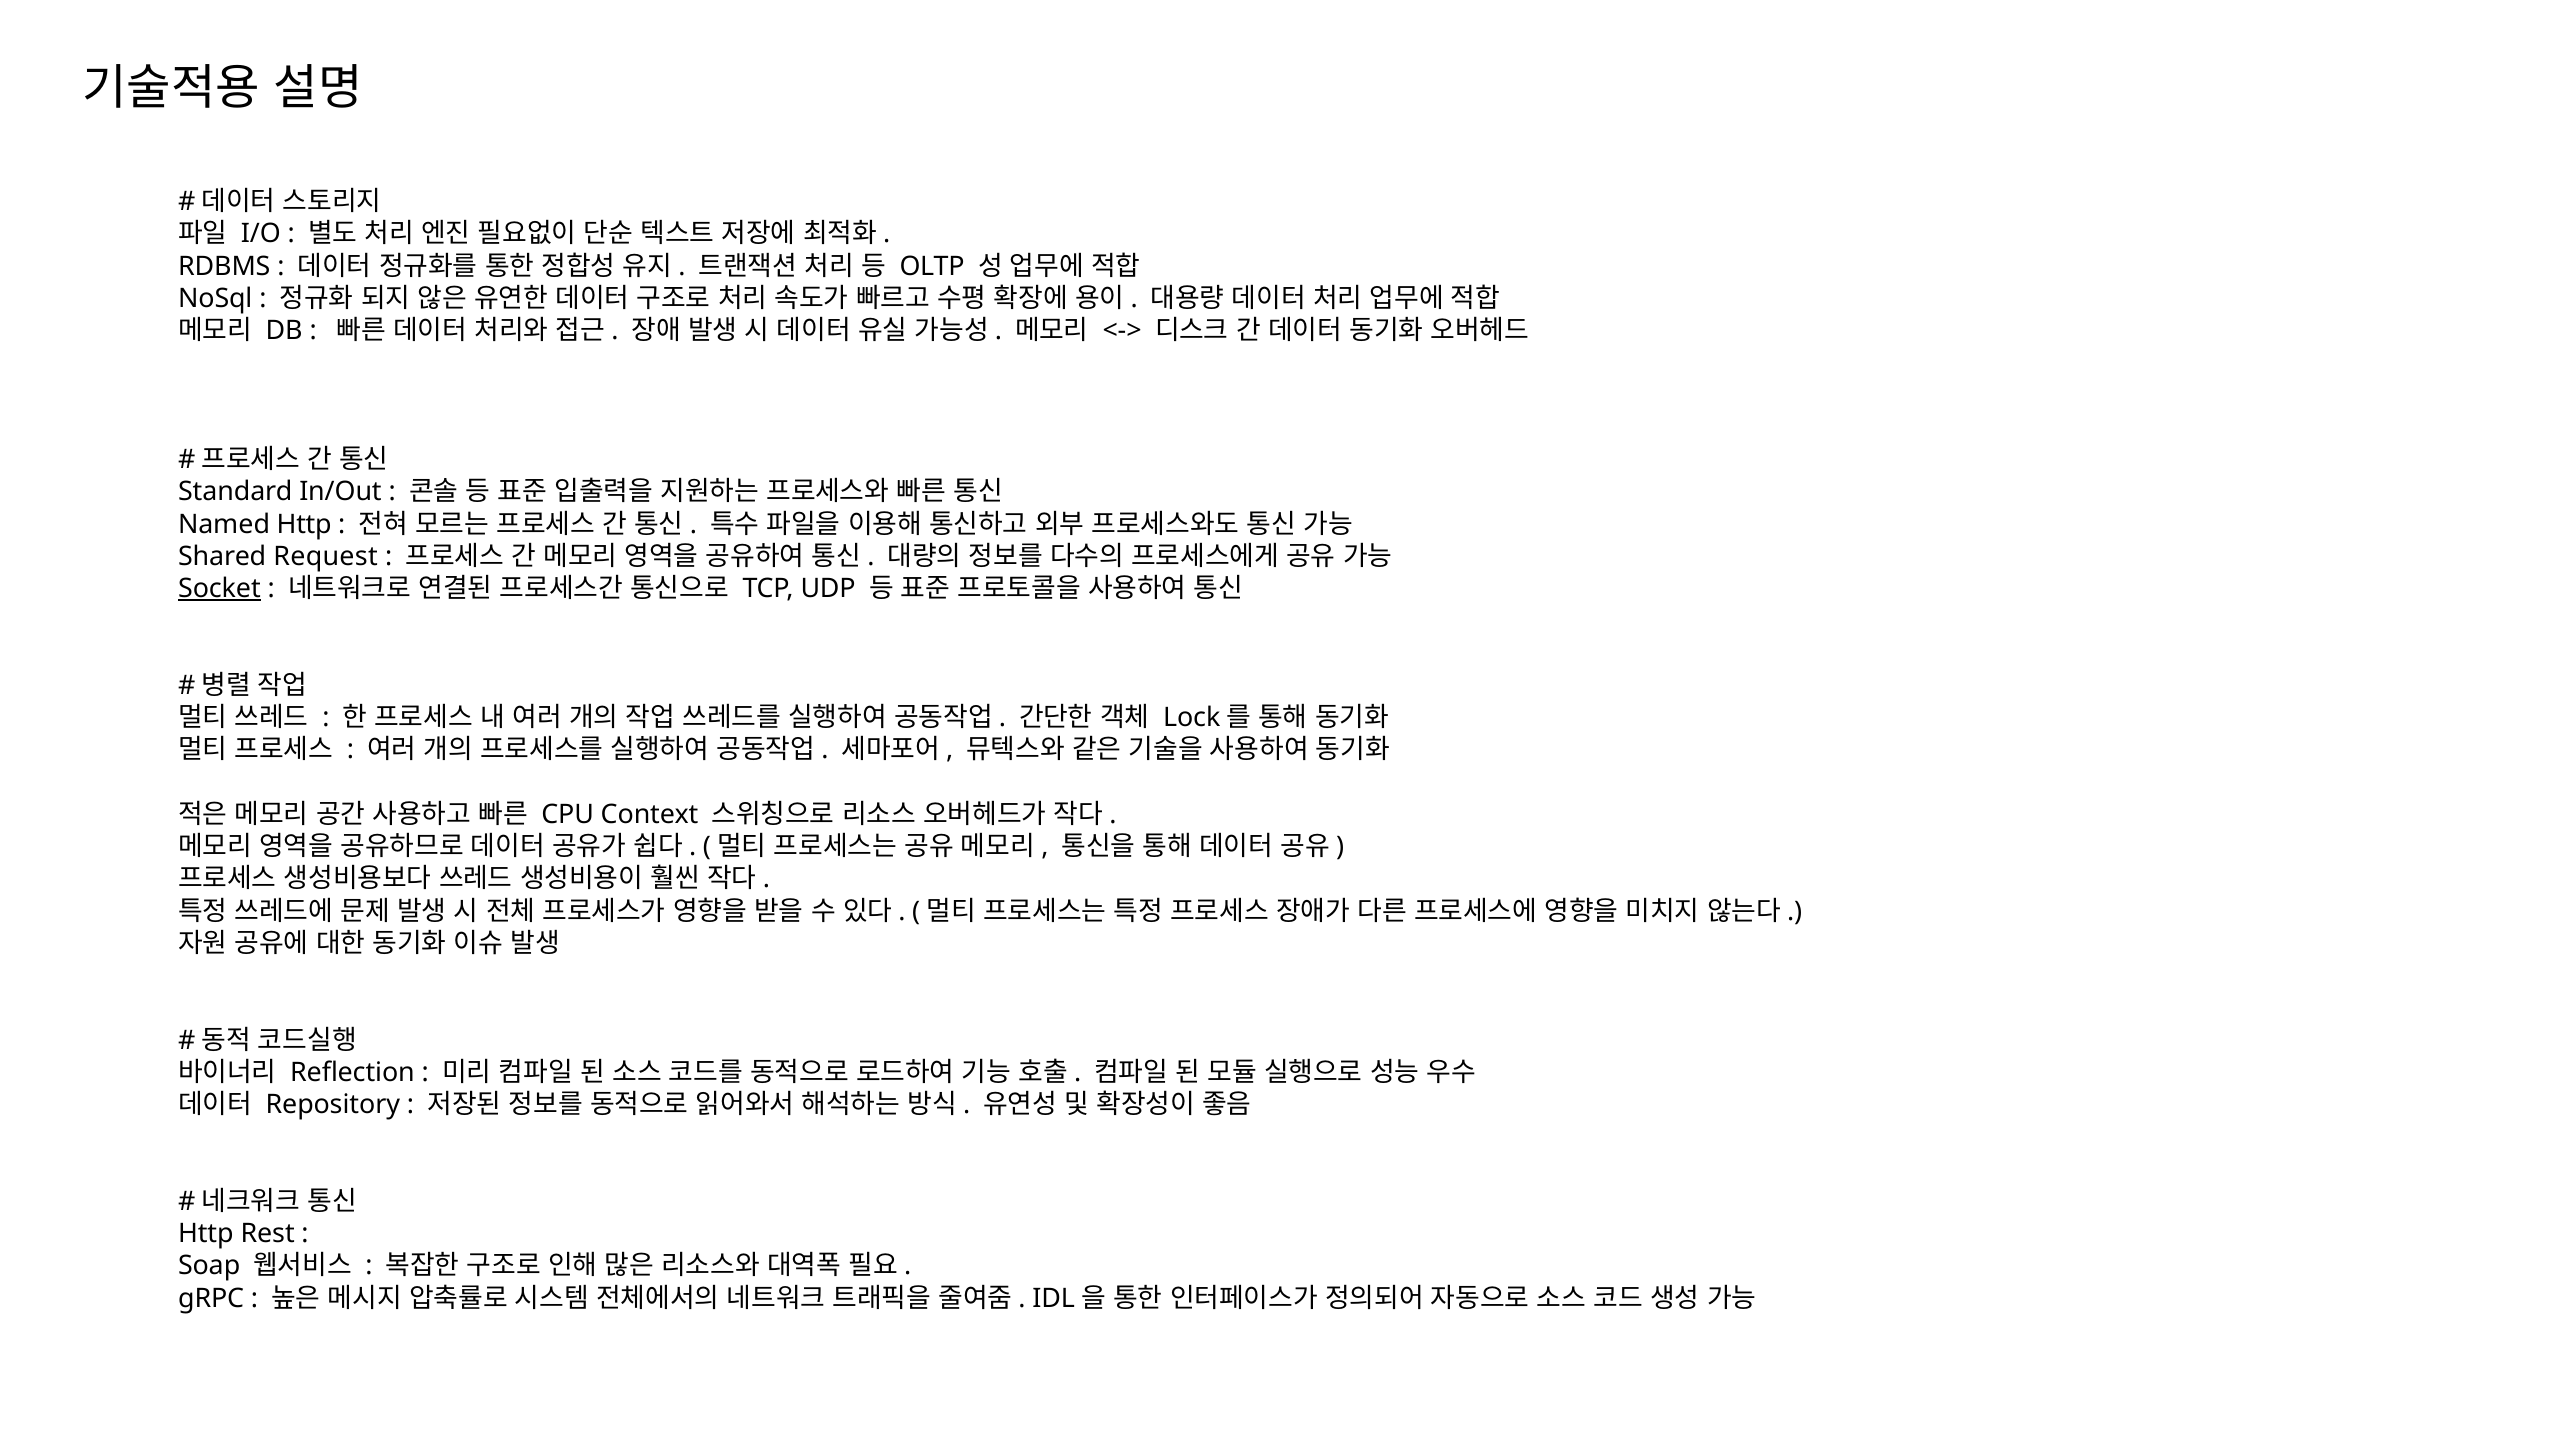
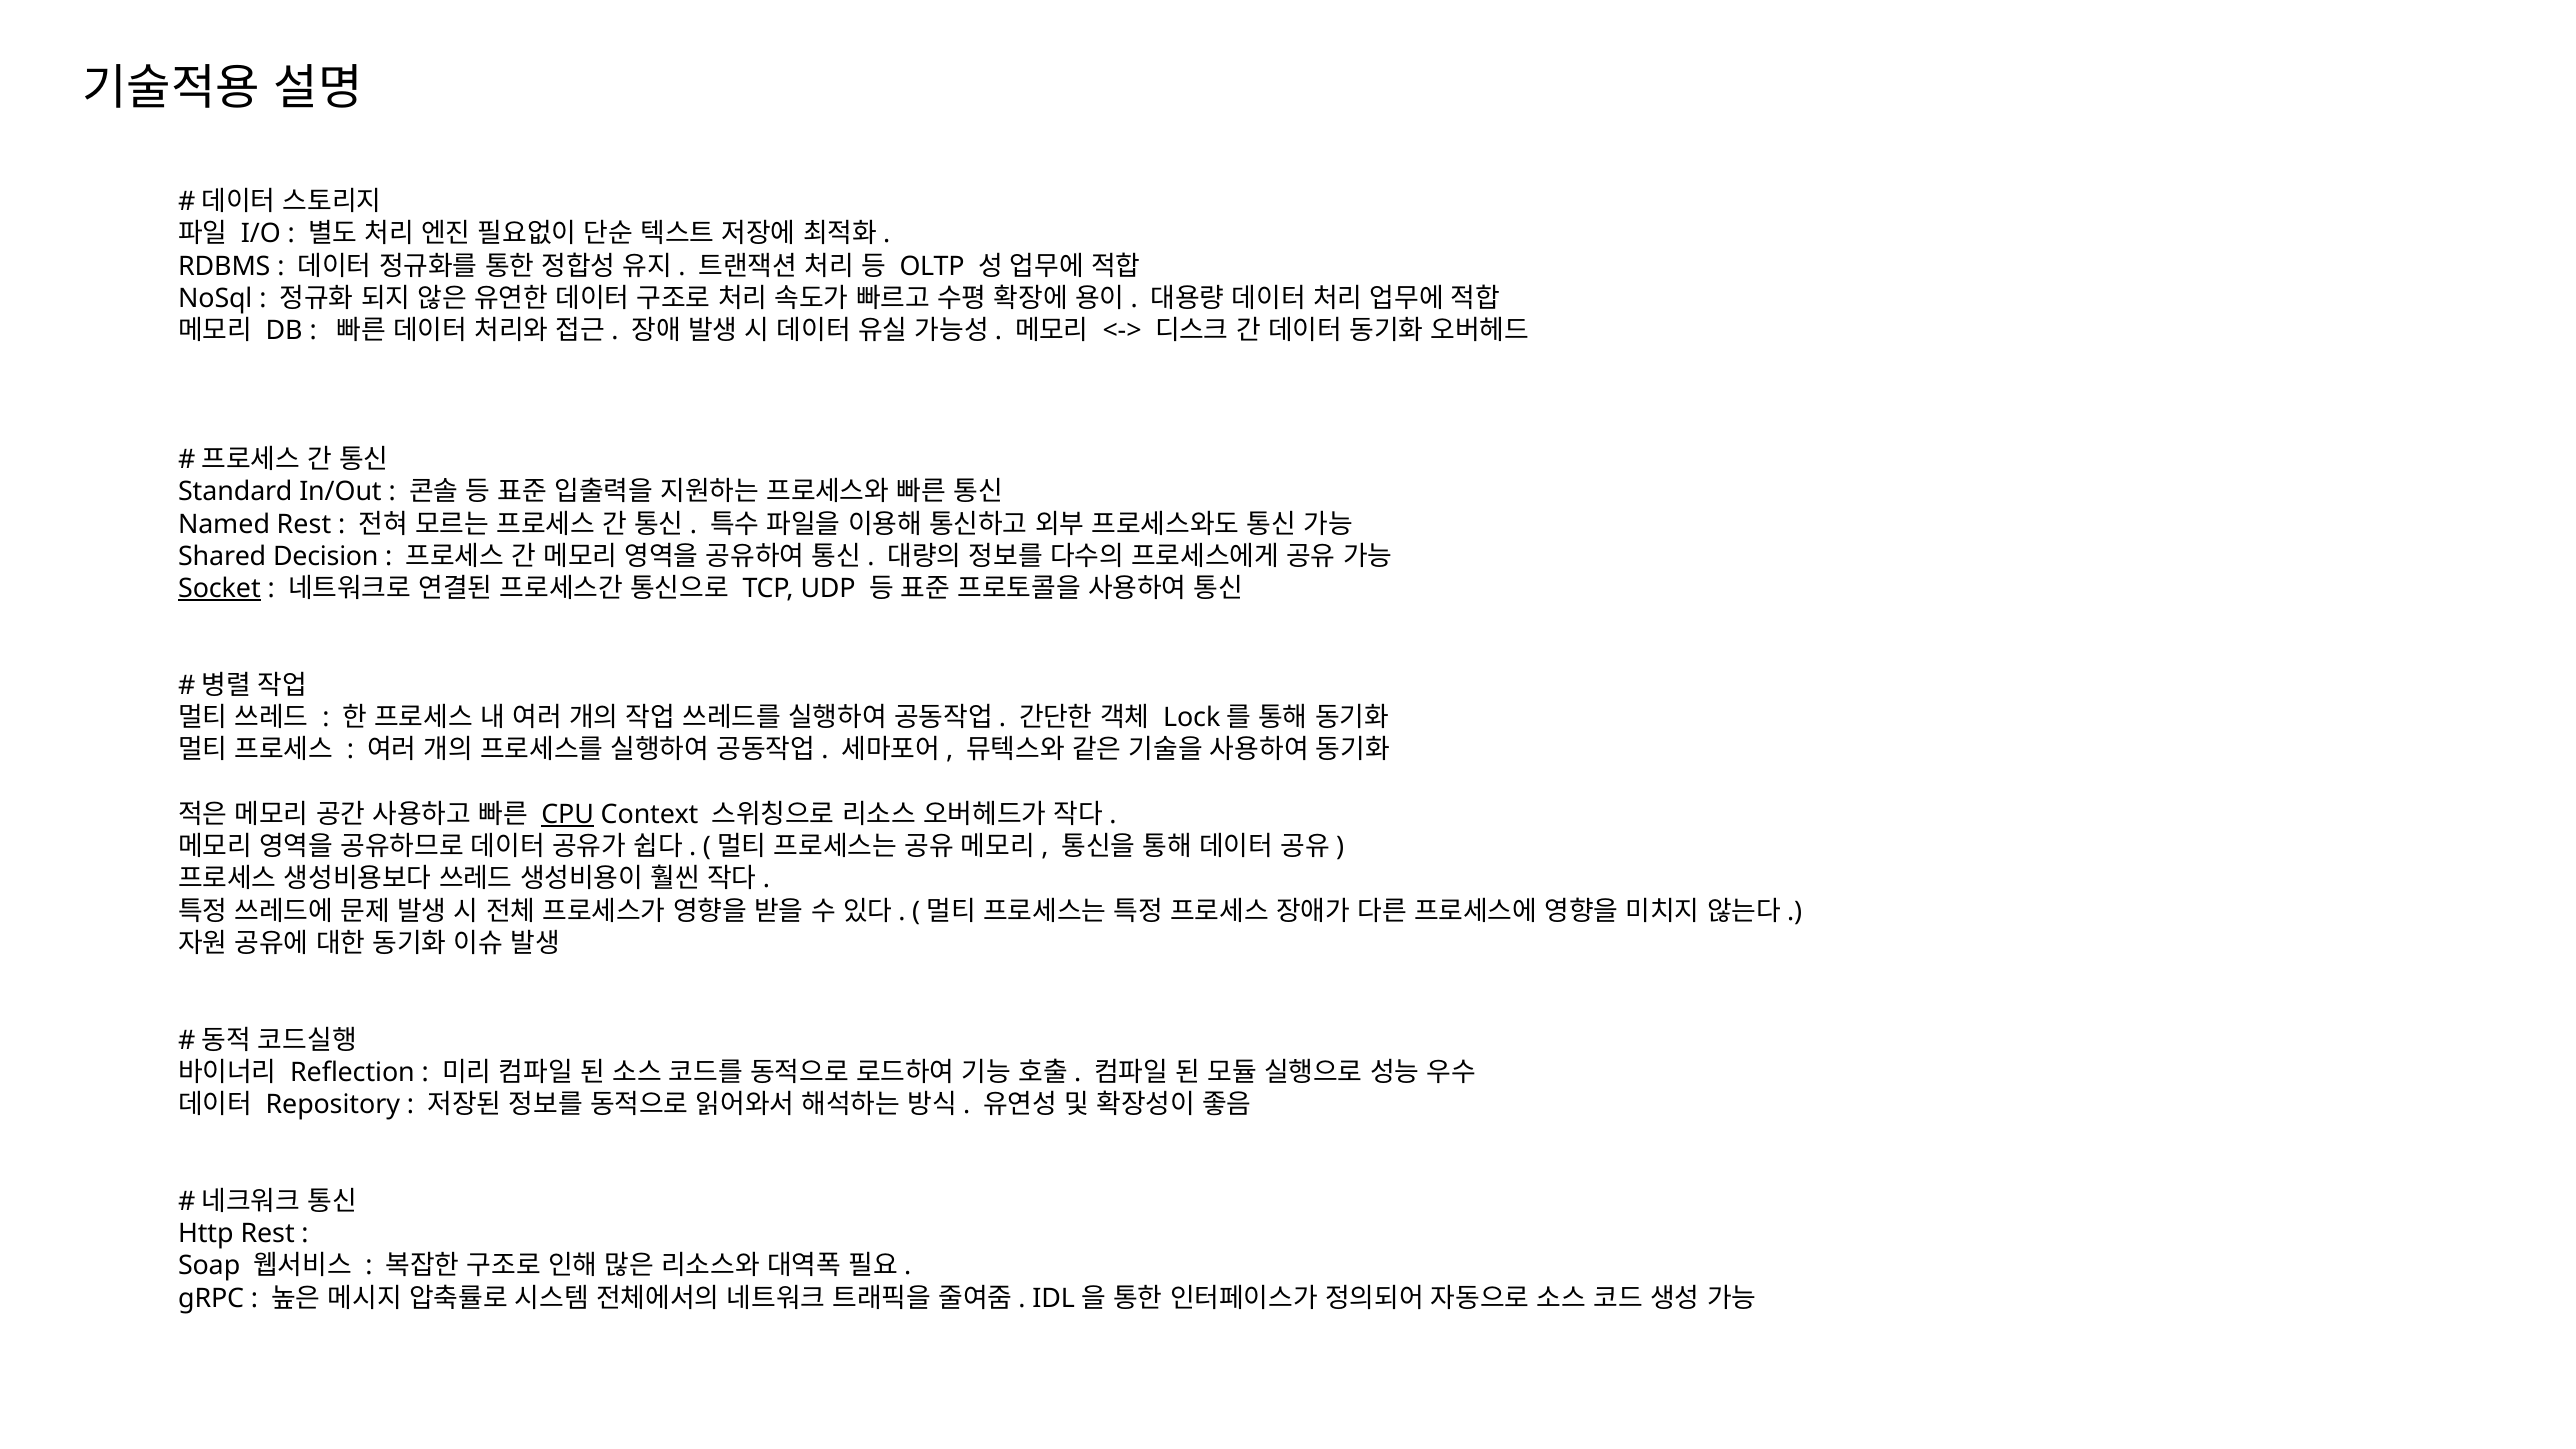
Named Http: Http -> Rest (304, 524)
Request: Request -> Decision (326, 556)
CPU underline: none -> present (568, 814)
